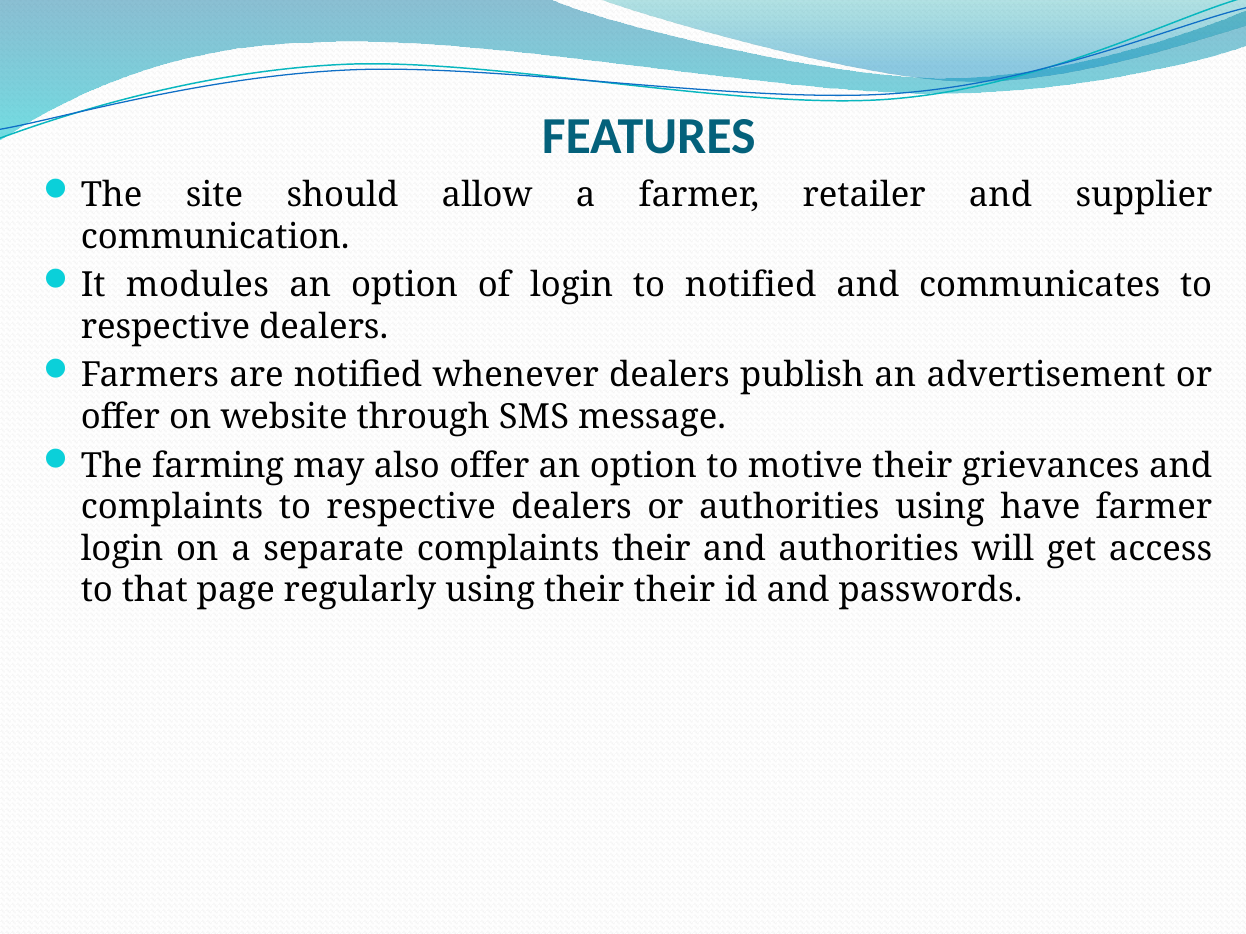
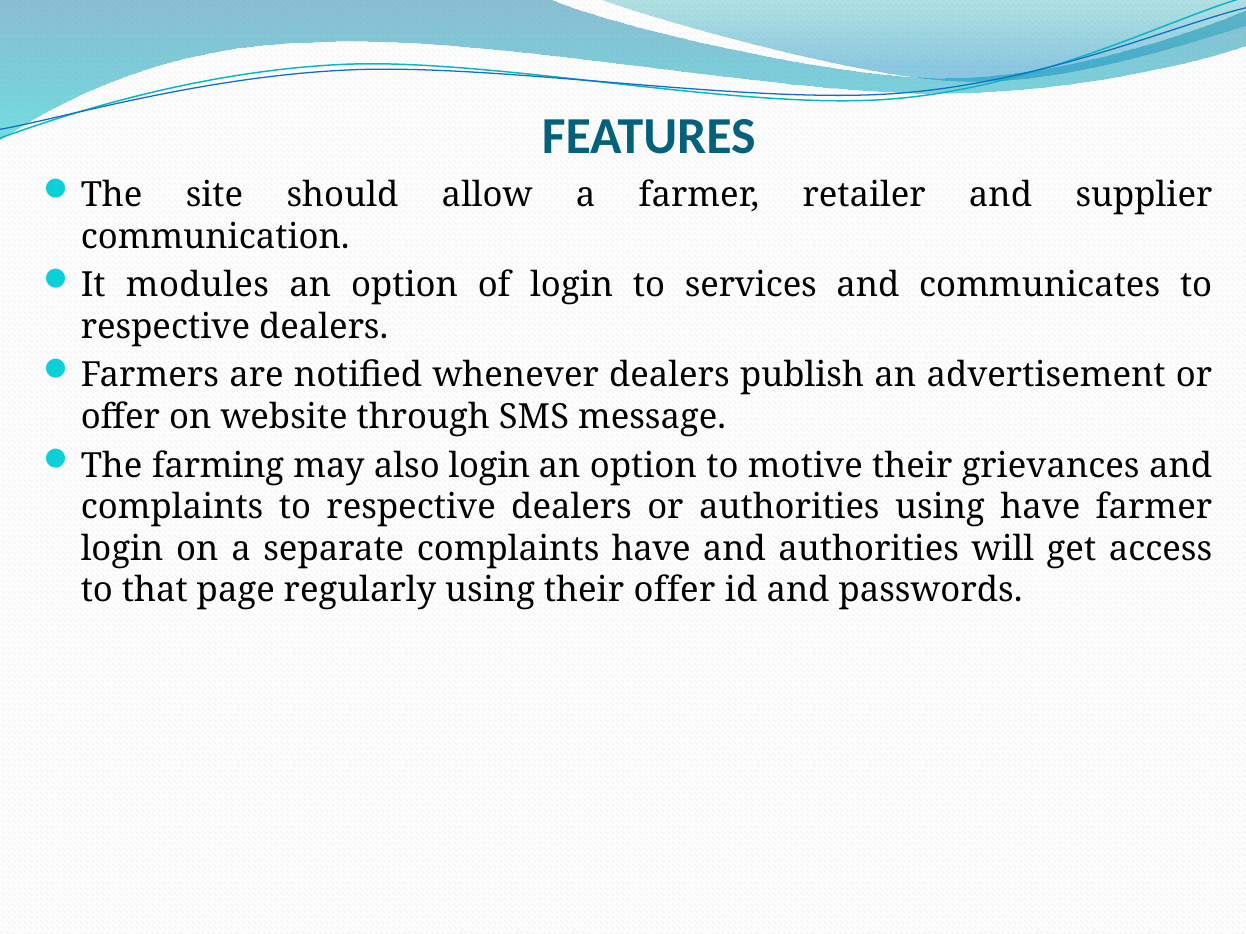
to notified: notified -> services (751, 286)
also offer: offer -> login (489, 466)
complaints their: their -> have (651, 549)
their their: their -> offer (674, 591)
